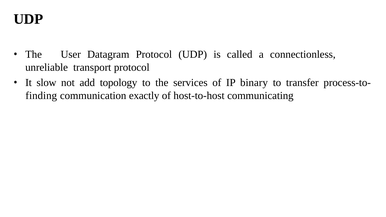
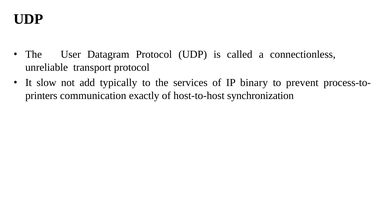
topology: topology -> typically (119, 83)
transfer: transfer -> prevent (302, 83)
finding: finding -> printers (41, 96)
communicating: communicating -> synchronization (260, 96)
